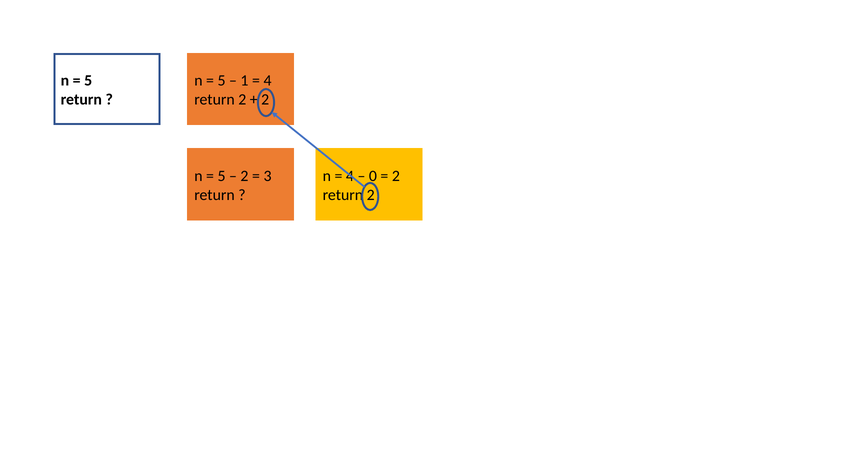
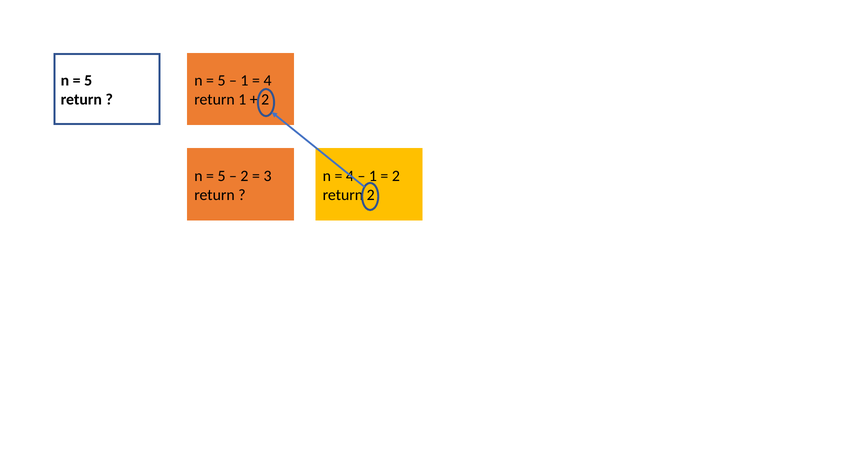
2: 2 -> 1 (242, 100)
0: 0 -> 1 (373, 176)
